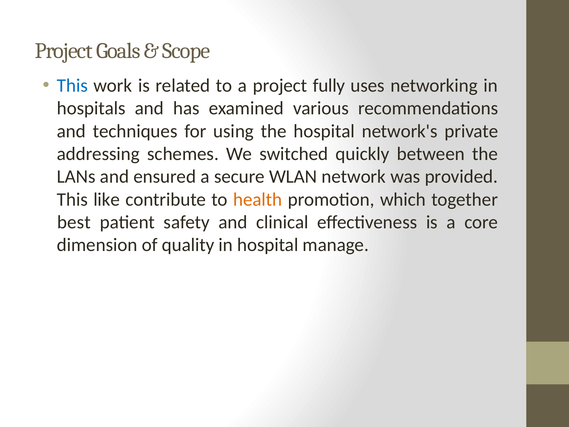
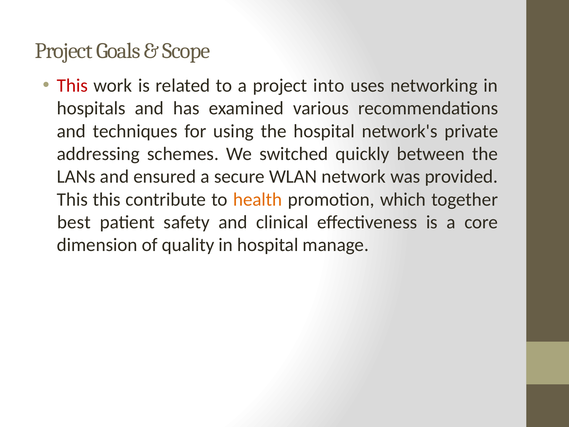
This colour: blue -> red (72, 86)
fully: fully -> into (329, 86)
This like: like -> this (107, 199)
